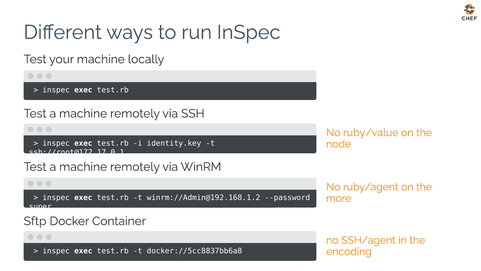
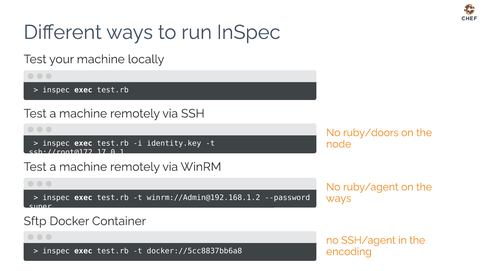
ruby/value: ruby/value -> ruby/doors (371, 132)
more: more -> ways (339, 198)
